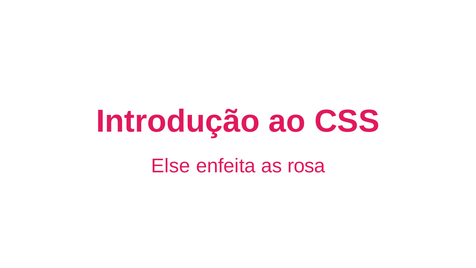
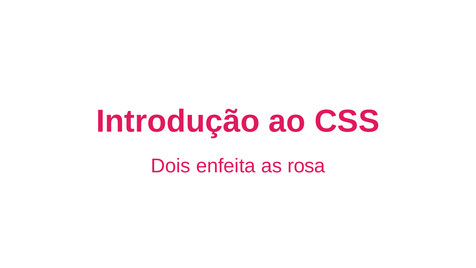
Else: Else -> Dois (171, 166)
